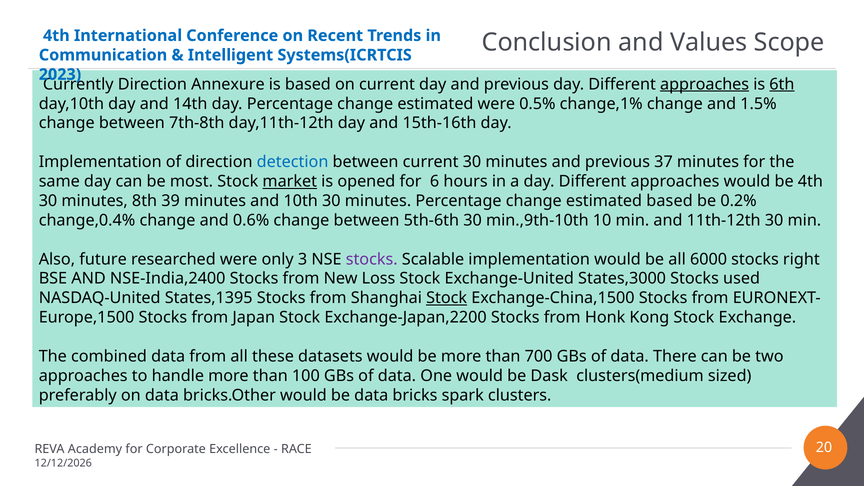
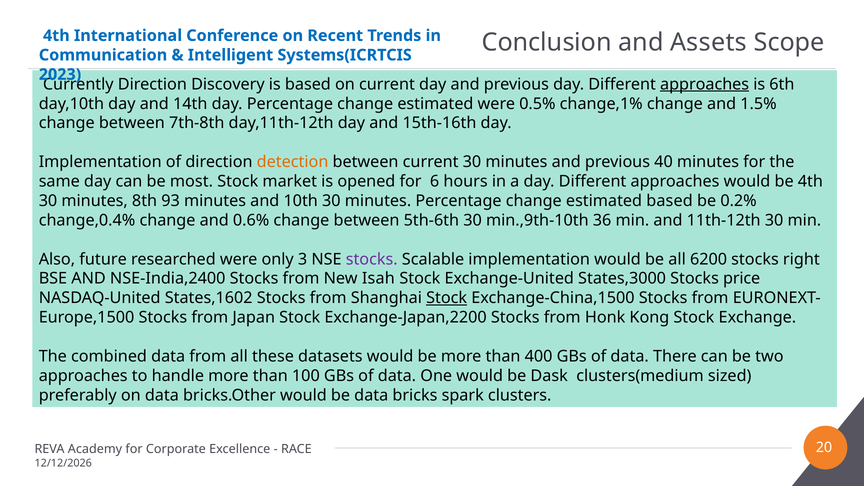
Values: Values -> Assets (709, 43)
Annexure: Annexure -> Discovery (228, 84)
6th underline: present -> none (782, 84)
detection colour: blue -> orange (293, 162)
37: 37 -> 40 (664, 162)
market underline: present -> none (290, 181)
39: 39 -> 93 (171, 201)
10: 10 -> 36 (602, 220)
6000: 6000 -> 6200 (709, 259)
Loss: Loss -> Isah (378, 279)
used: used -> price (742, 279)
States,1395: States,1395 -> States,1602 (209, 298)
700: 700 -> 400 (539, 356)
